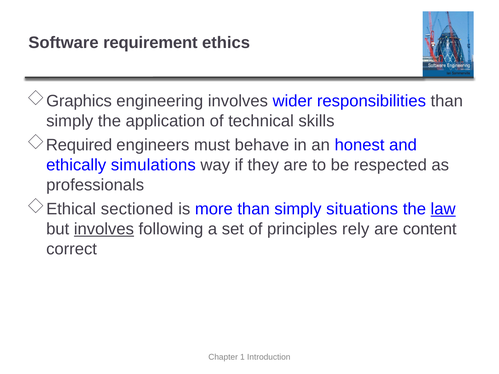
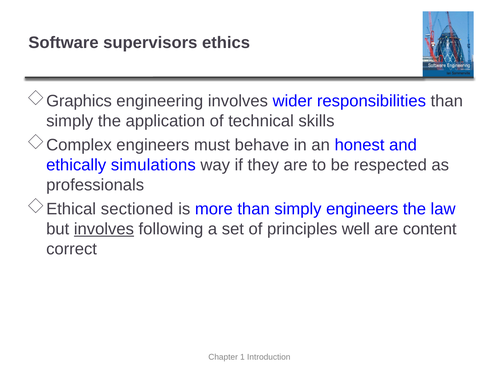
requirement: requirement -> supervisors (150, 43)
Required: Required -> Complex (79, 145)
simply situations: situations -> engineers (362, 209)
law underline: present -> none (443, 209)
rely: rely -> well (356, 229)
